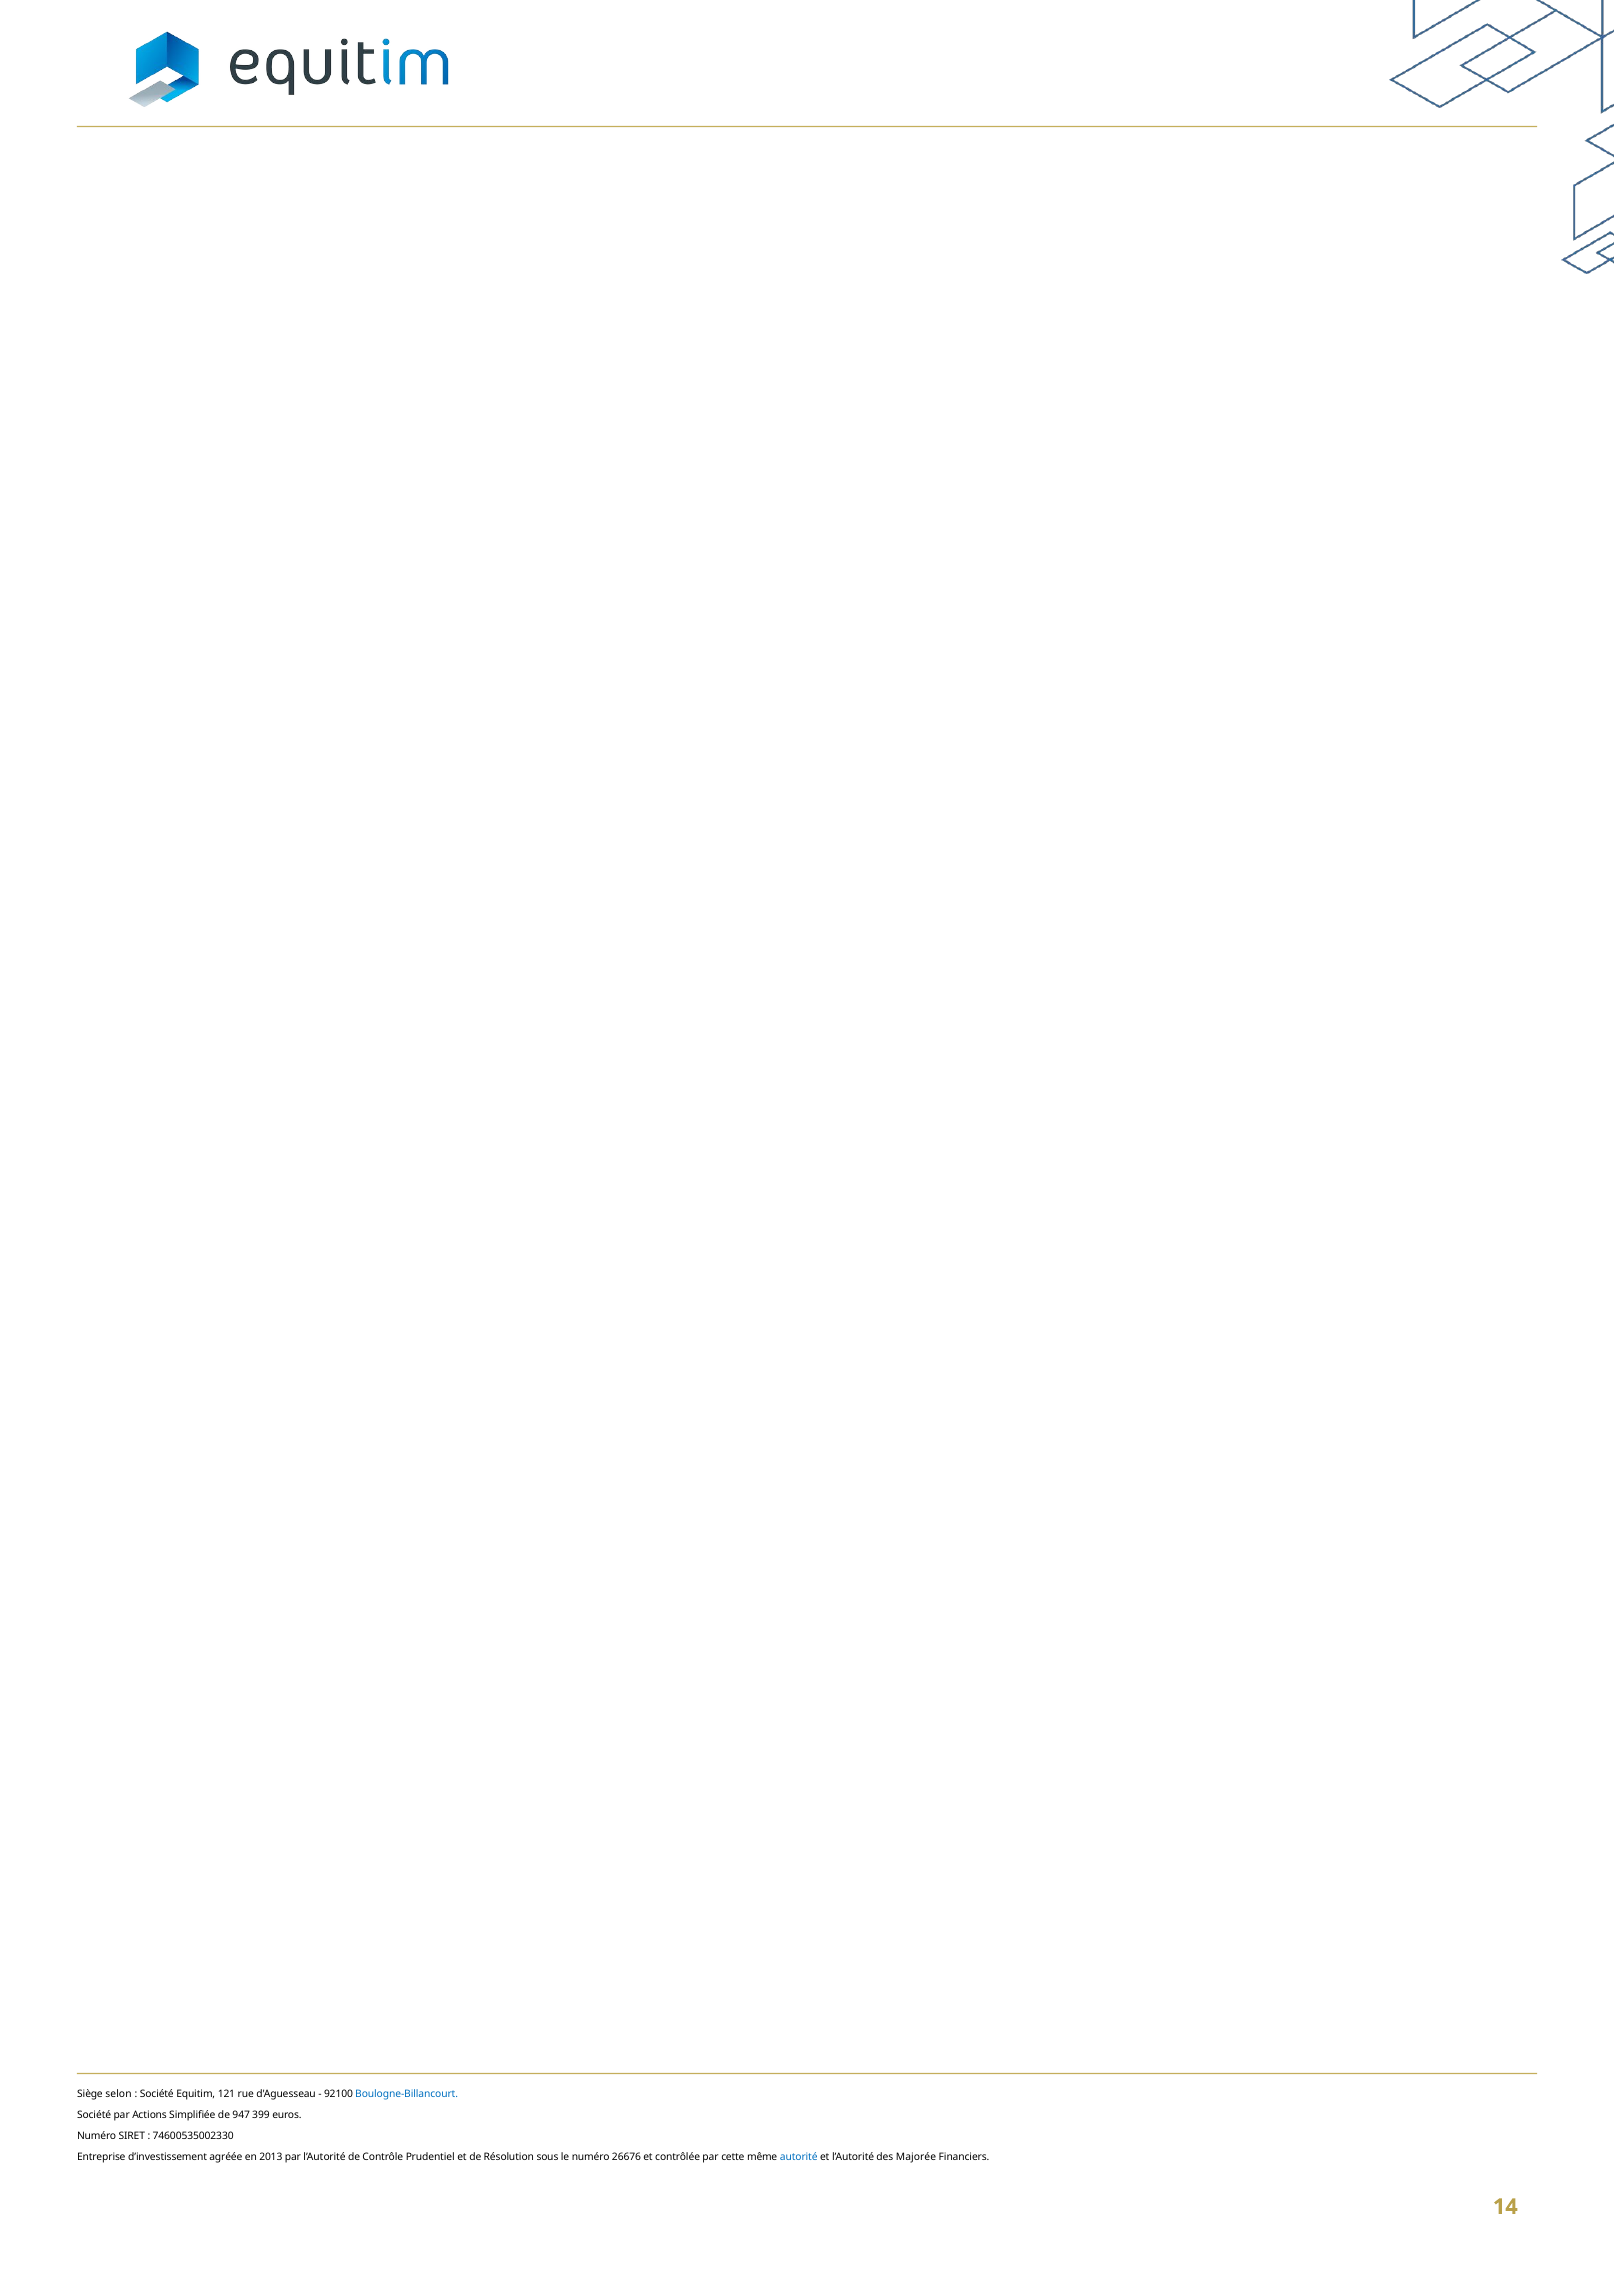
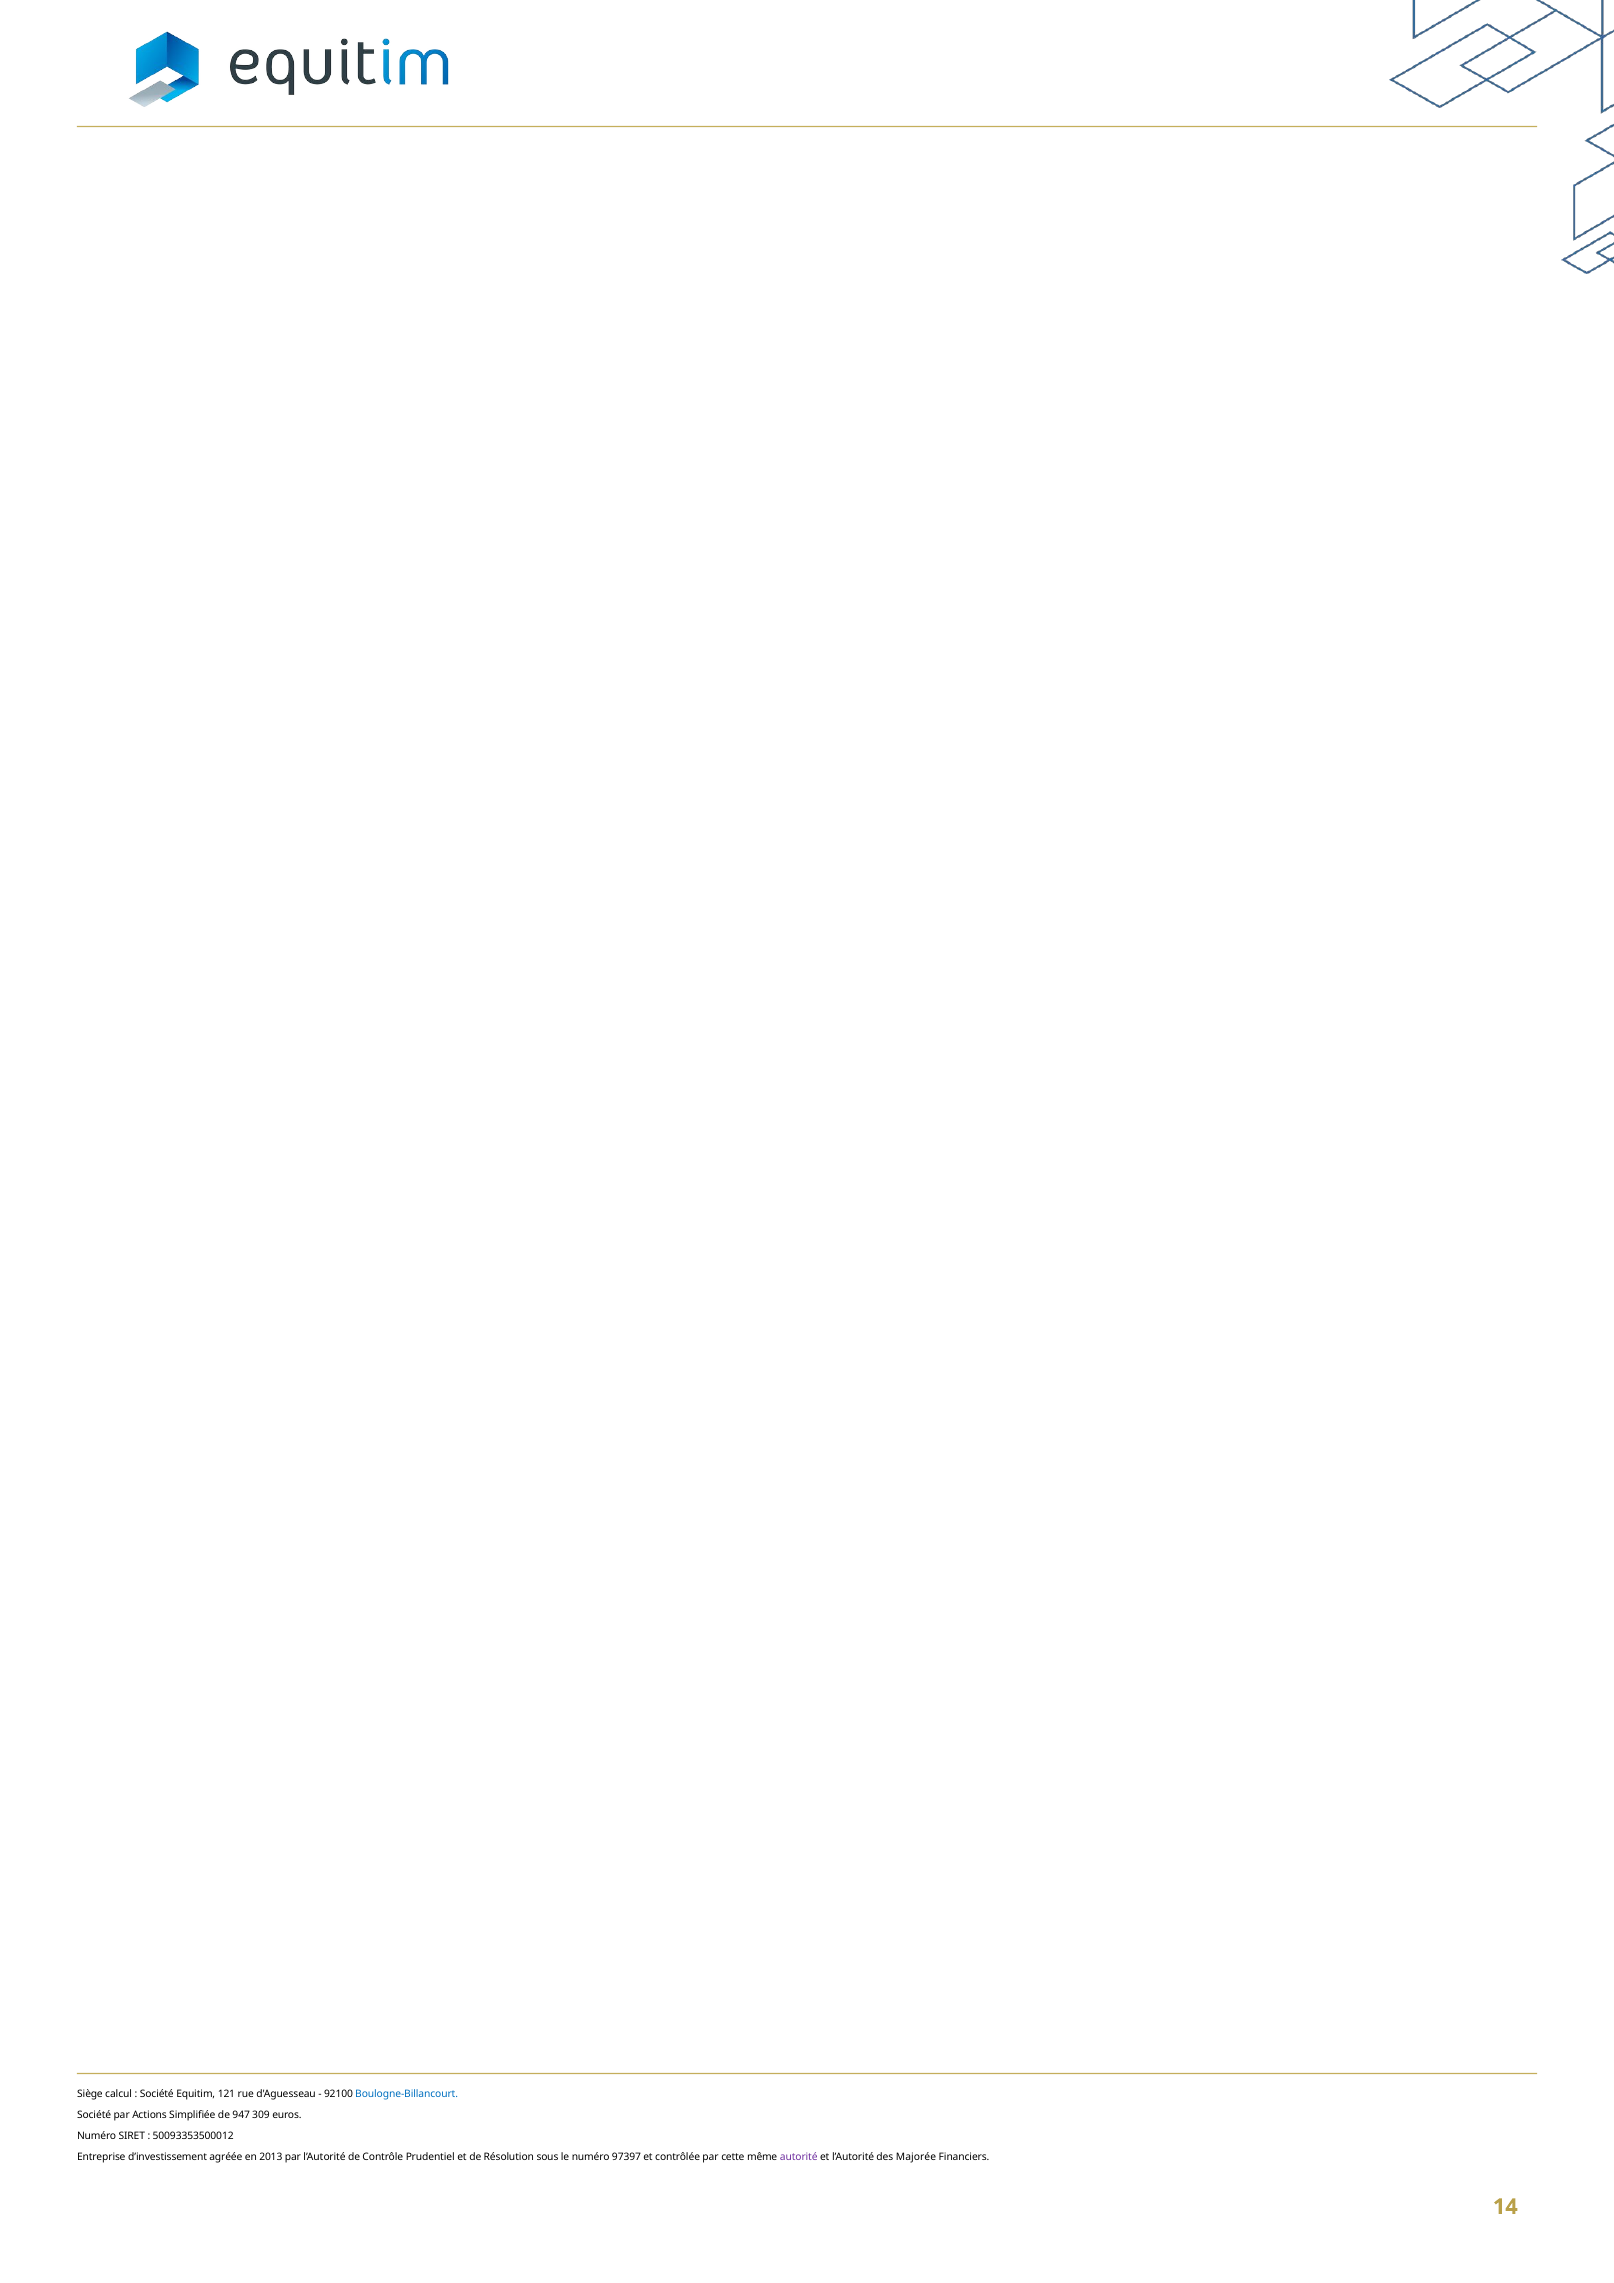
selon: selon -> calcul (119, 2094)
399: 399 -> 309 (261, 2115)
74600535002330: 74600535002330 -> 50093353500012 (193, 2136)
26676: 26676 -> 97397 (627, 2157)
autorité colour: blue -> purple (799, 2157)
